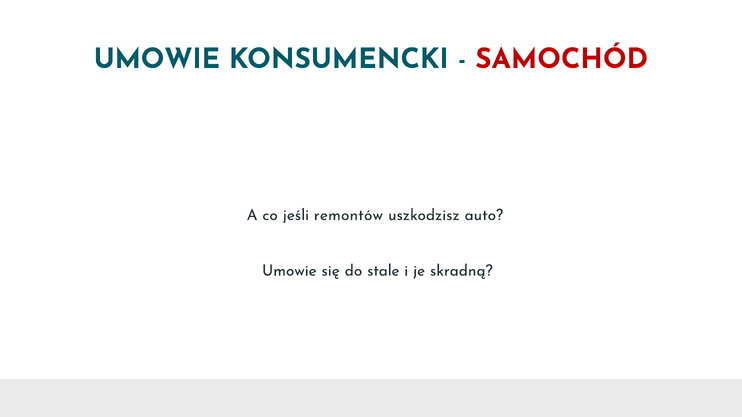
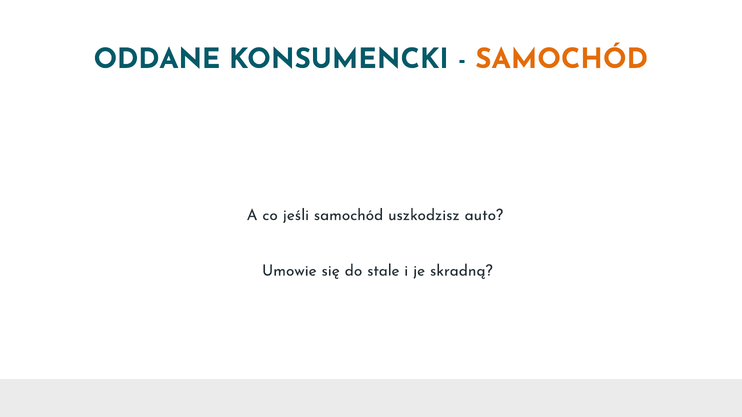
UMOWIE: UMOWIE -> ODDANE (157, 59)
SAMOCHÓD colour: red -> orange (562, 59)
jeśli remontów: remontów -> samochód (349, 215)
